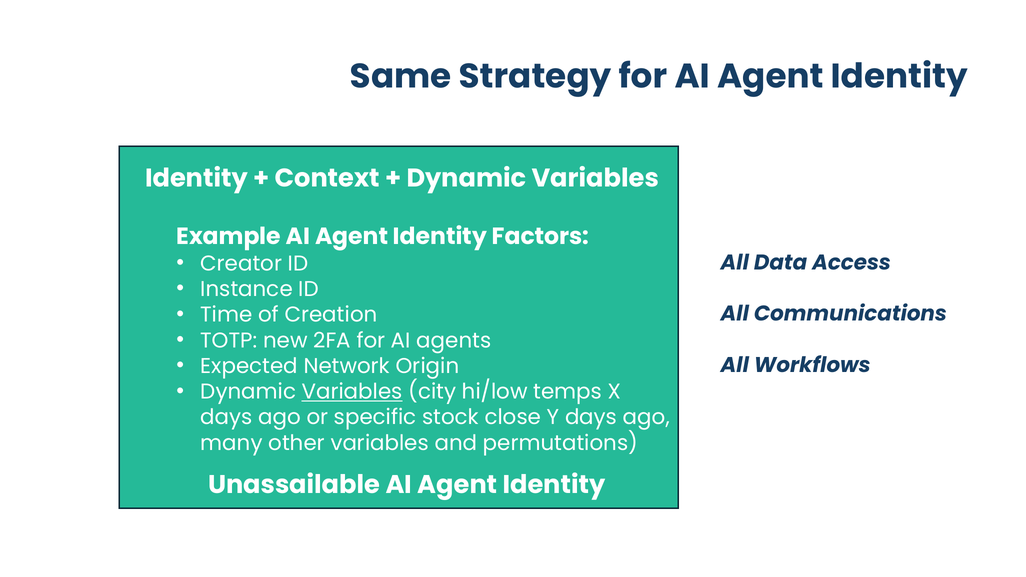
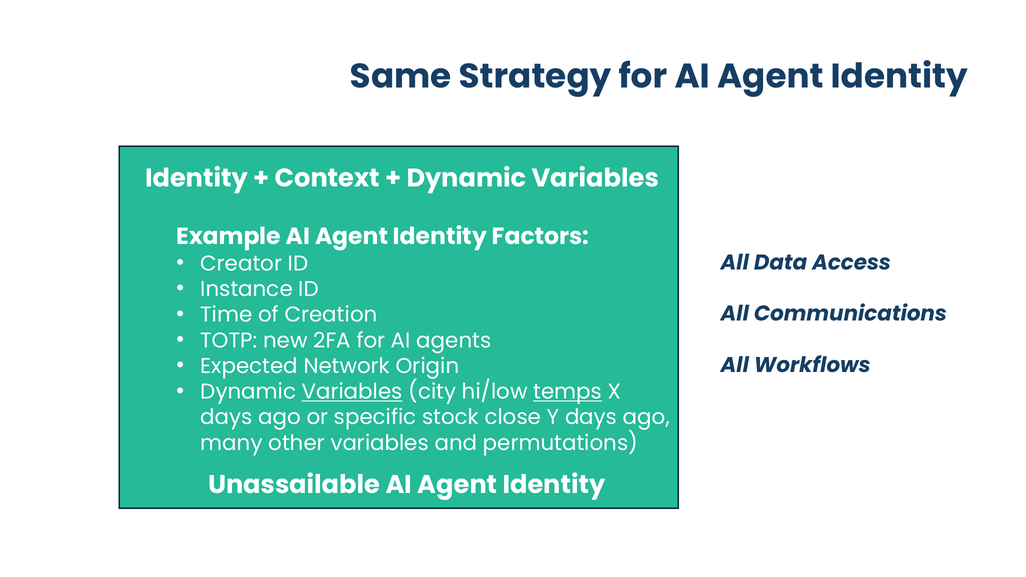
temps underline: none -> present (568, 392)
